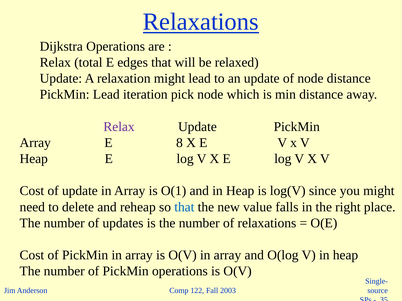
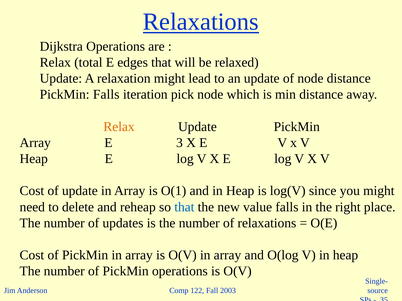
PickMin Lead: Lead -> Falls (106, 95)
Relax colour: purple -> orange (119, 127)
8: 8 -> 3 (179, 143)
